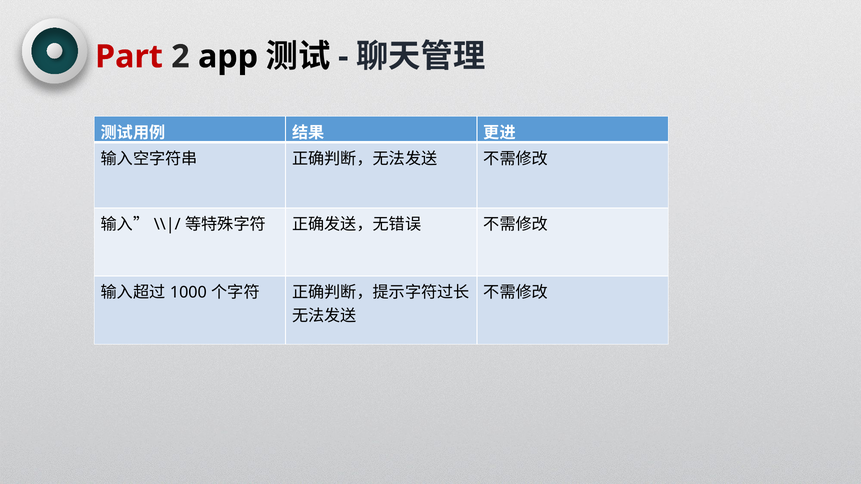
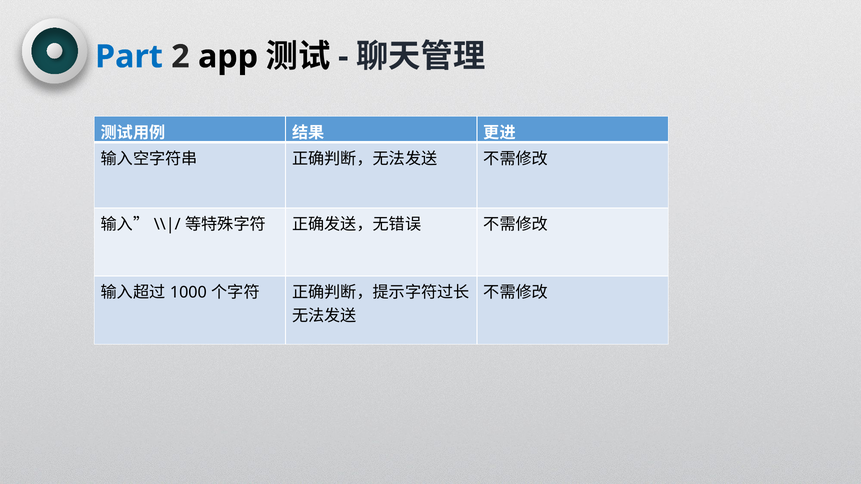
Part colour: red -> blue (129, 57)
